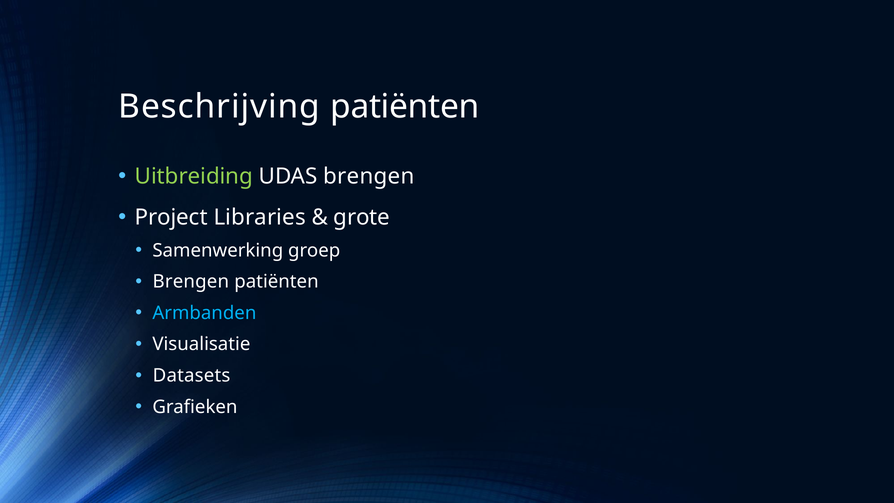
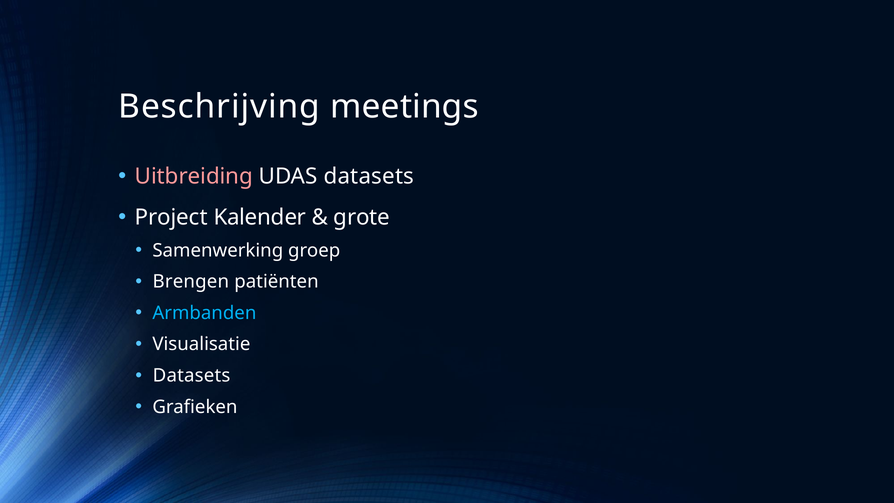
Beschrijving patiënten: patiënten -> meetings (405, 107)
Uitbreiding colour: light green -> pink (194, 176)
UDAS brengen: brengen -> datasets (369, 176)
Libraries: Libraries -> Kalender (260, 217)
